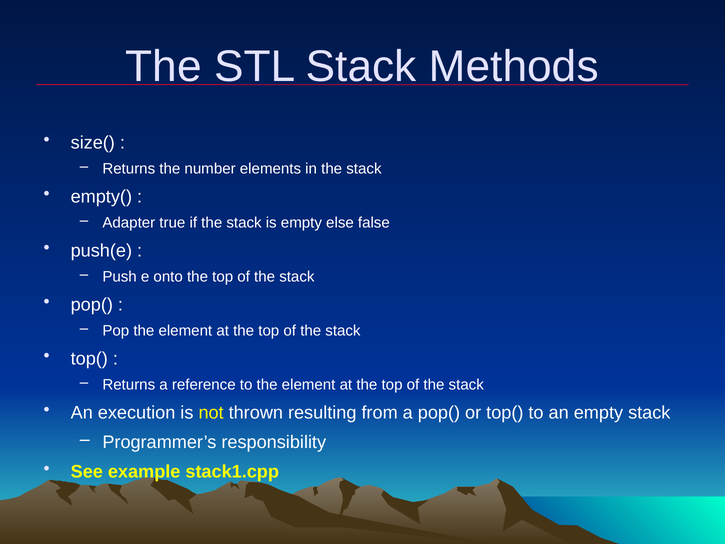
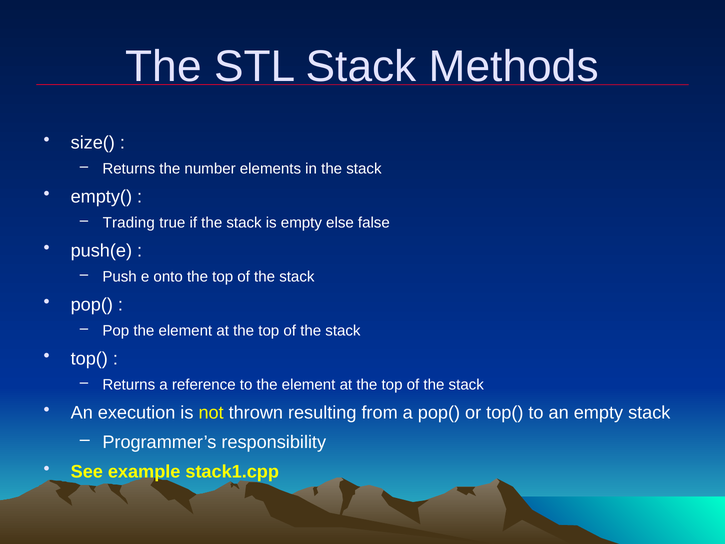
Adapter: Adapter -> Trading (129, 223)
